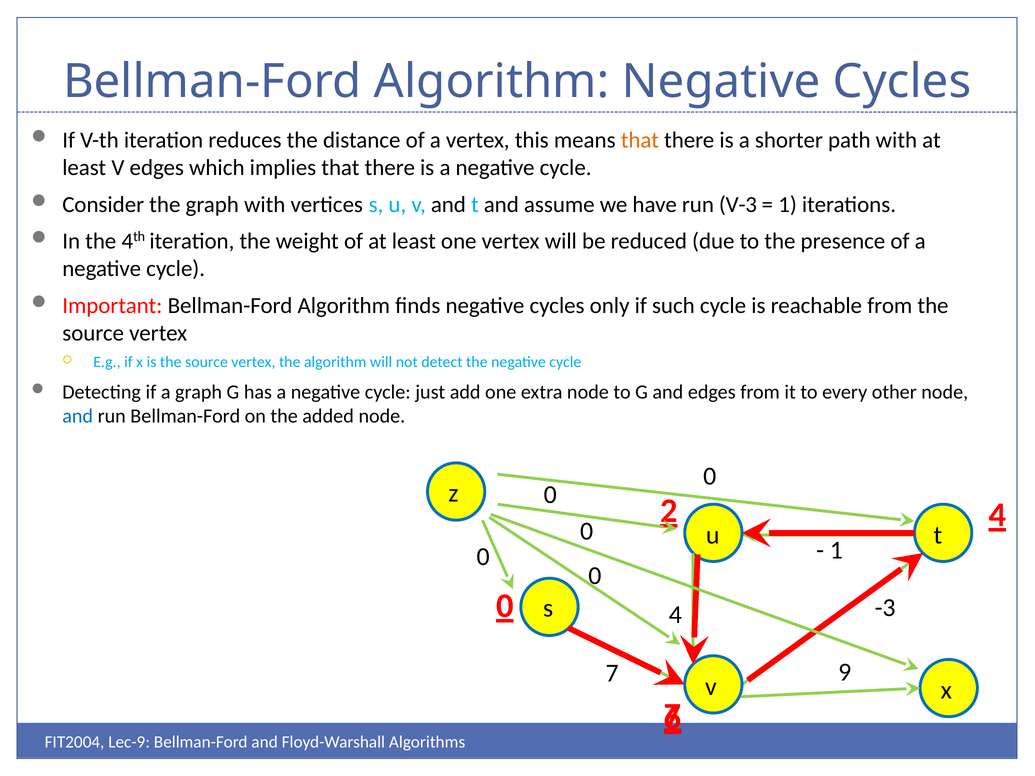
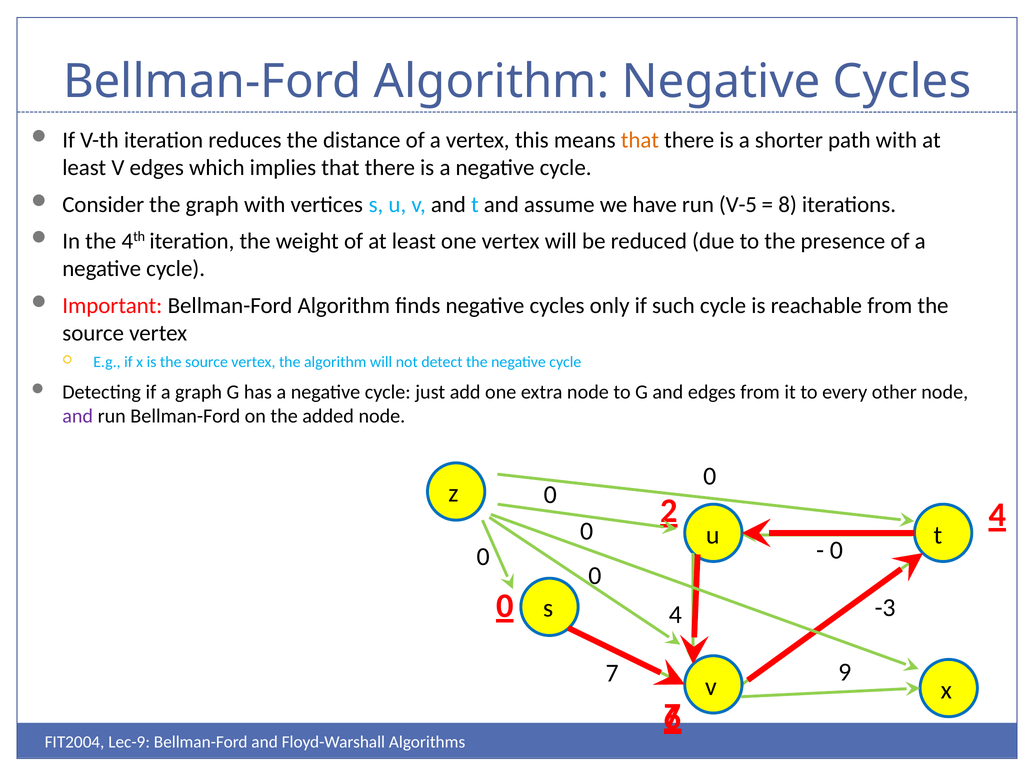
V-3: V-3 -> V-5 (738, 205)
1: 1 -> 8 (788, 205)
and colour: blue -> purple (78, 416)
1: 1 -> 0 (836, 550)
